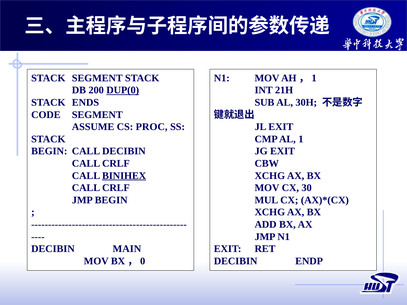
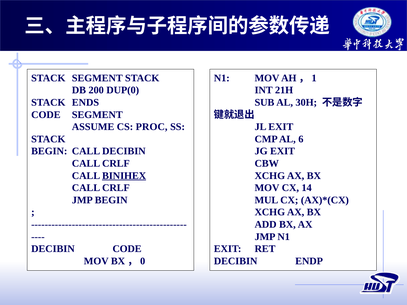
DUP(0 underline: present -> none (123, 90)
1: 1 -> 6 (301, 139)
30: 30 -> 14 (307, 188)
DECIBIN MAIN: MAIN -> CODE (127, 249)
